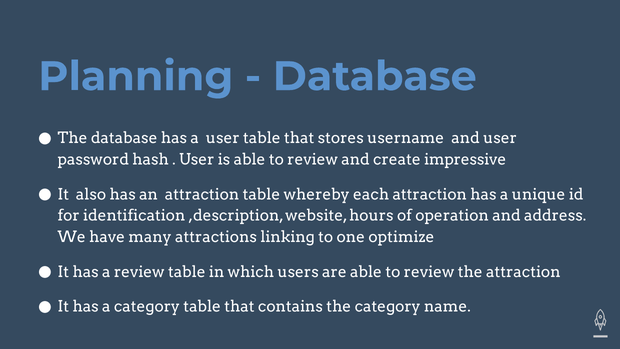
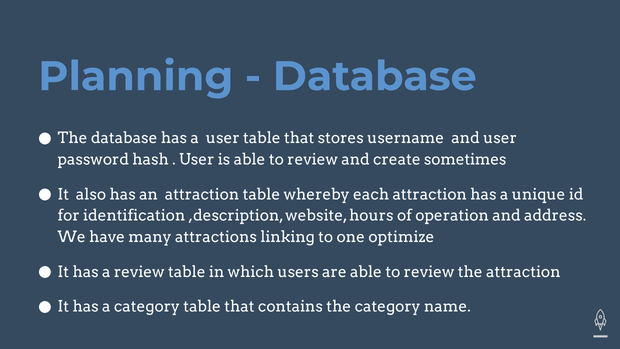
impressive: impressive -> sometimes (465, 159)
